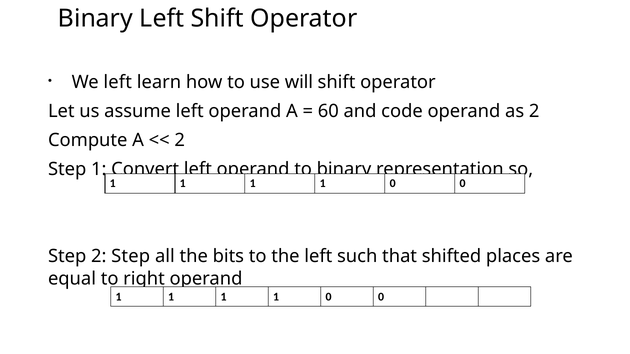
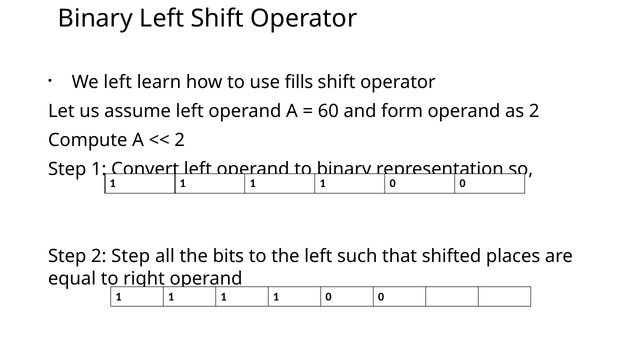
will: will -> fills (299, 82)
code: code -> form (402, 112)
